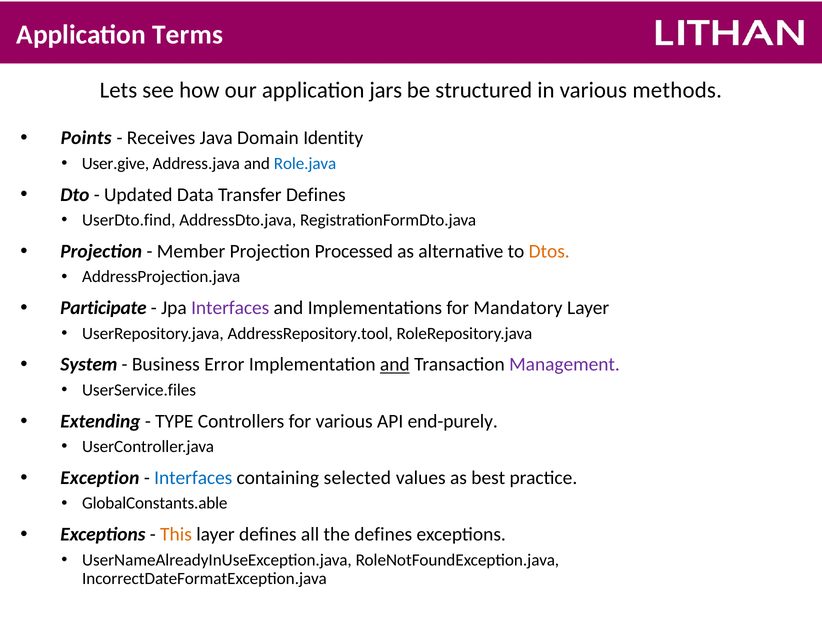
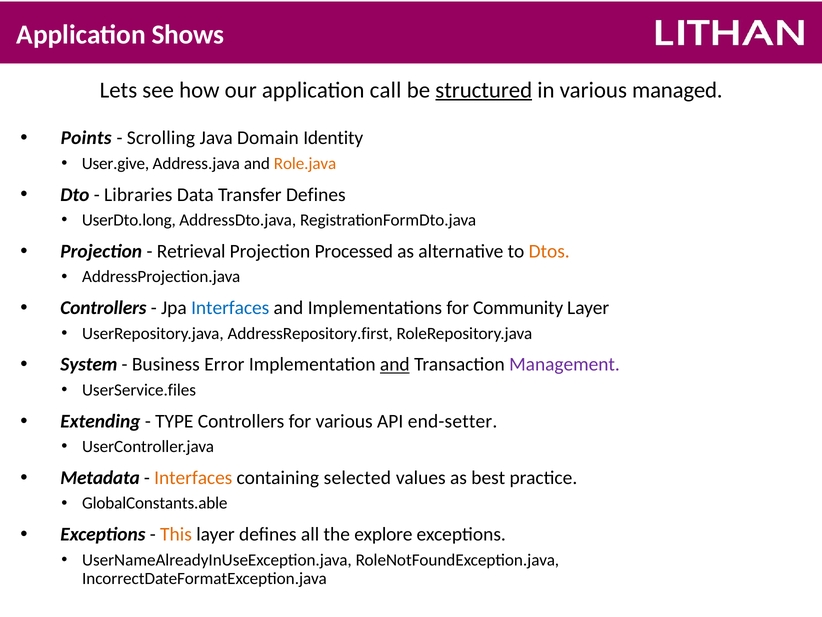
Terms: Terms -> Shows (188, 35)
jars: jars -> call (386, 90)
structured underline: none -> present (484, 90)
methods: methods -> managed (677, 90)
Receives: Receives -> Scrolling (161, 138)
Role.java colour: blue -> orange (305, 163)
Updated: Updated -> Libraries (138, 194)
UserDto.find: UserDto.find -> UserDto.long (129, 220)
Member: Member -> Retrieval (191, 251)
Participate: Participate -> Controllers (103, 308)
Interfaces colour: purple -> blue (230, 308)
Mandatory: Mandatory -> Community (518, 308)
AddressRepository.tool: AddressRepository.tool -> AddressRepository.first (310, 333)
end-purely: end-purely -> end-setter (453, 421)
Exception: Exception -> Metadata (100, 477)
Interfaces colour: blue -> orange (193, 477)
the defines: defines -> explore (383, 534)
